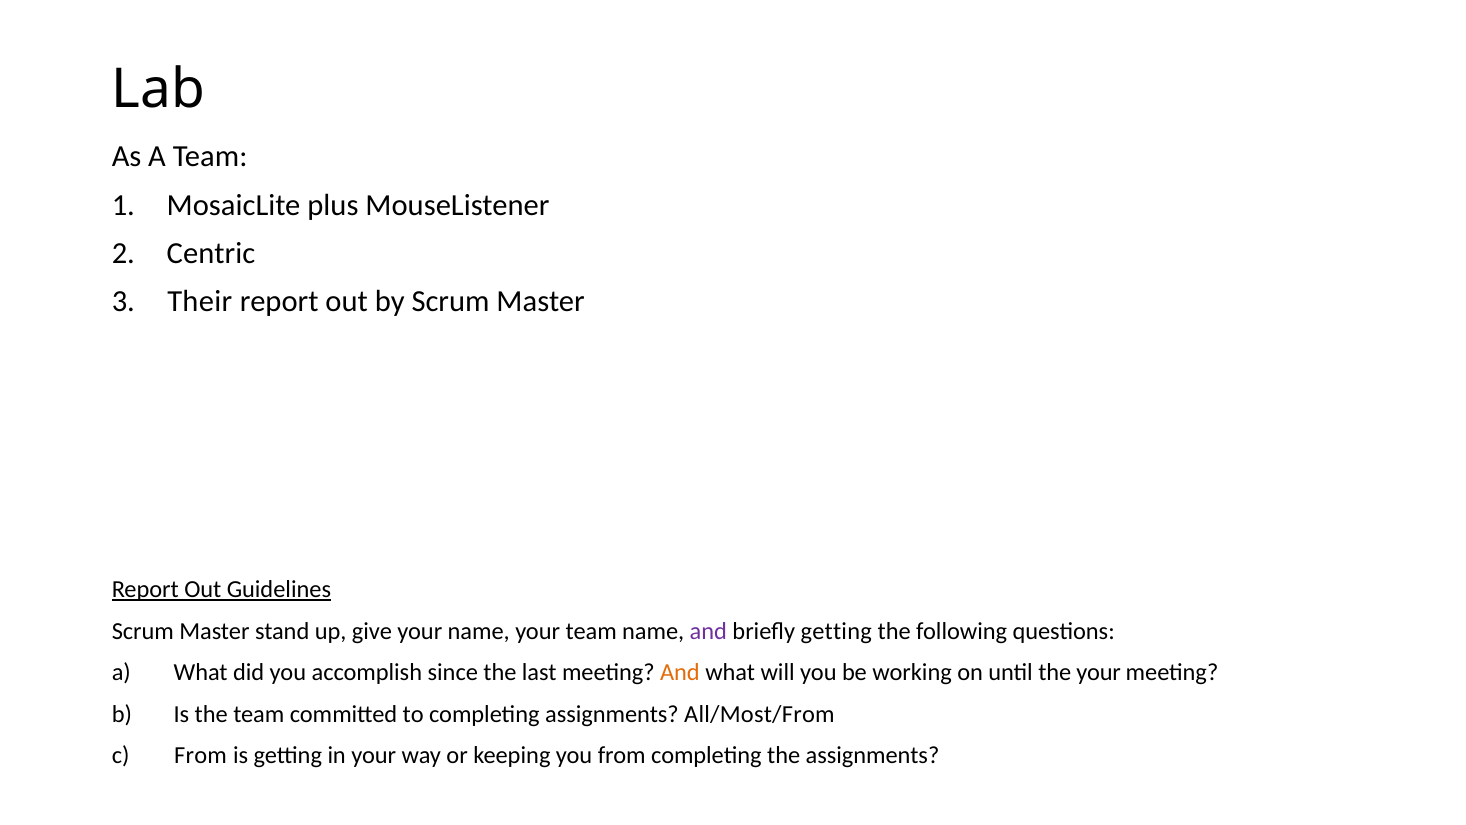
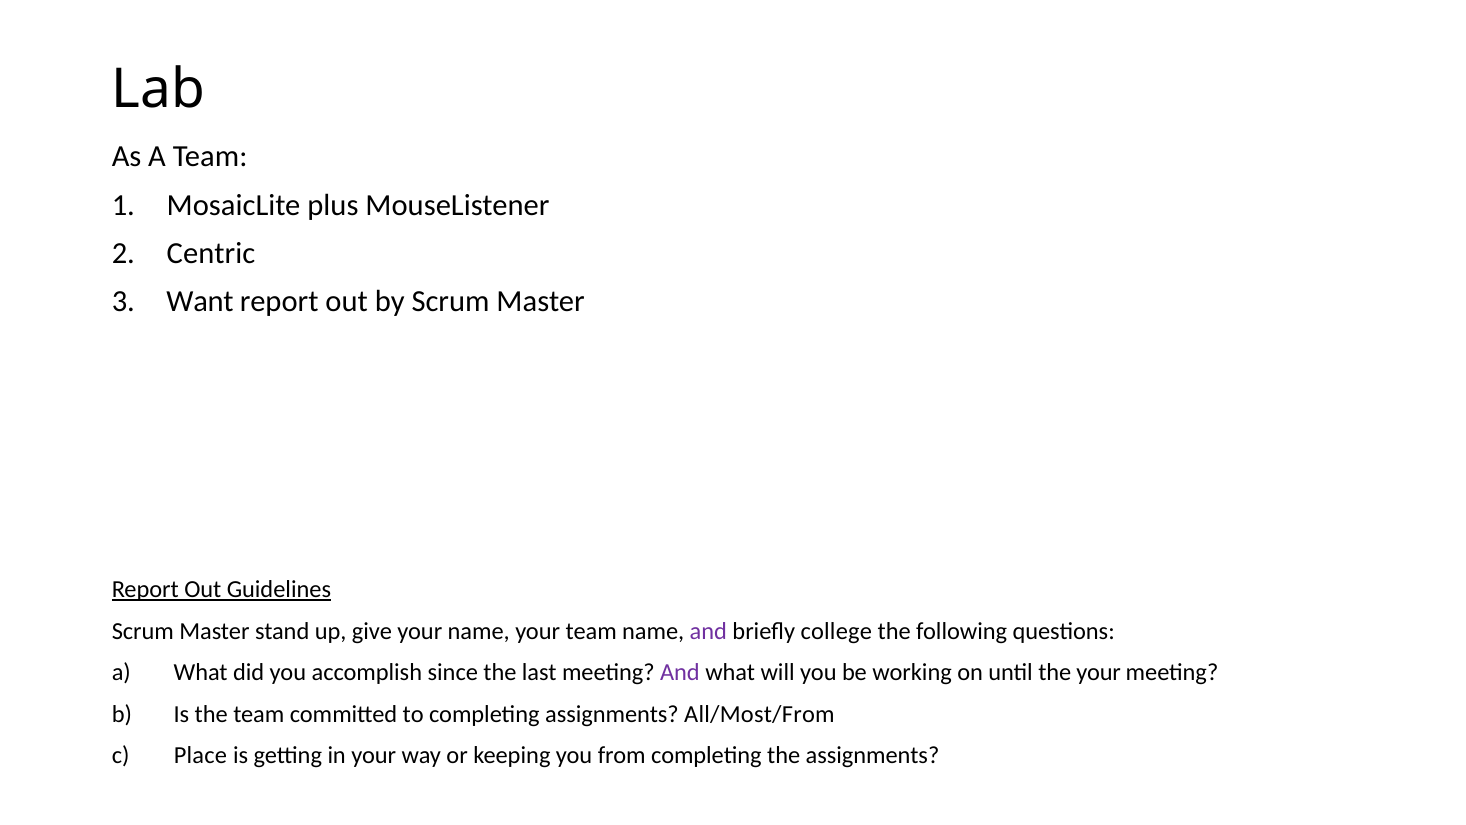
Their: Their -> Want (200, 302)
briefly getting: getting -> college (836, 631)
And colour: orange -> purple (680, 672)
From: From -> Place (200, 755)
